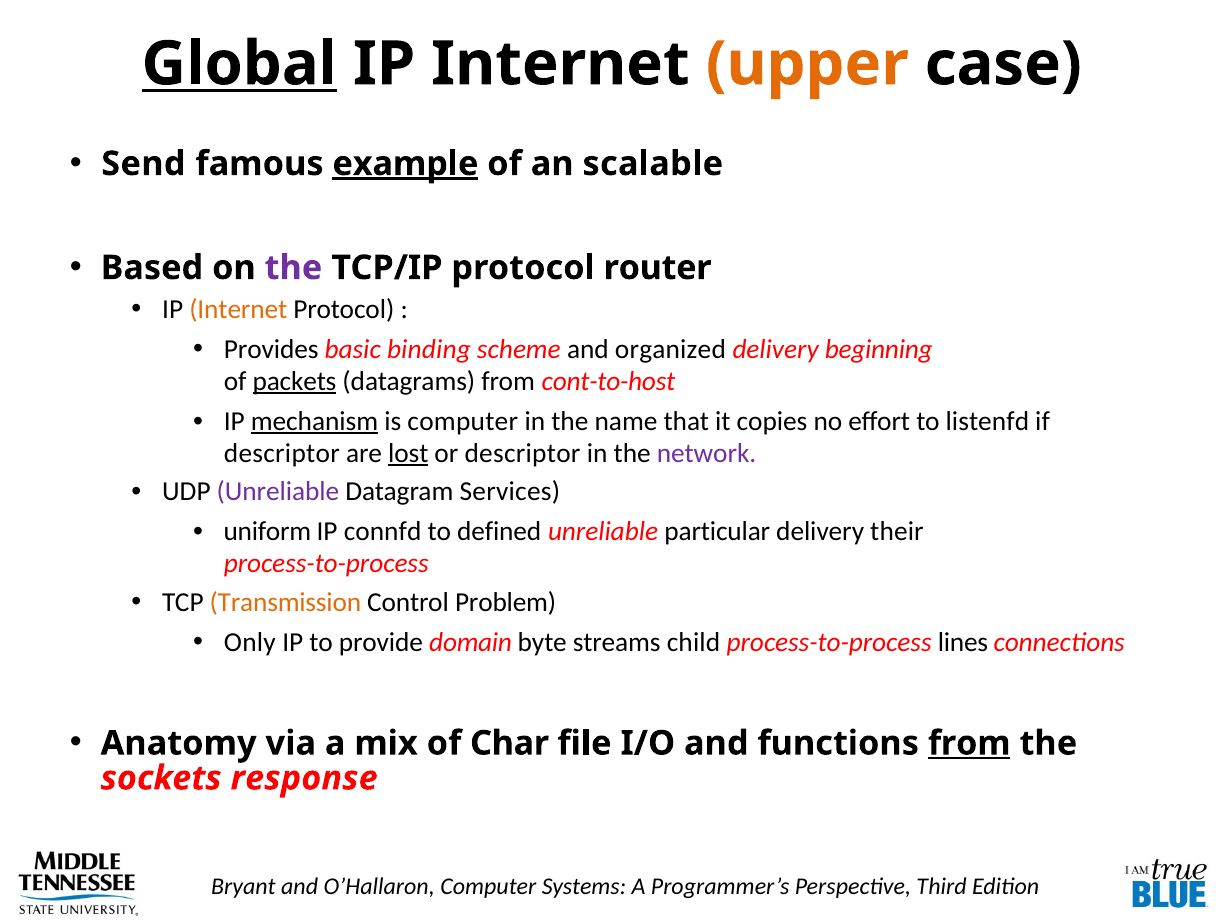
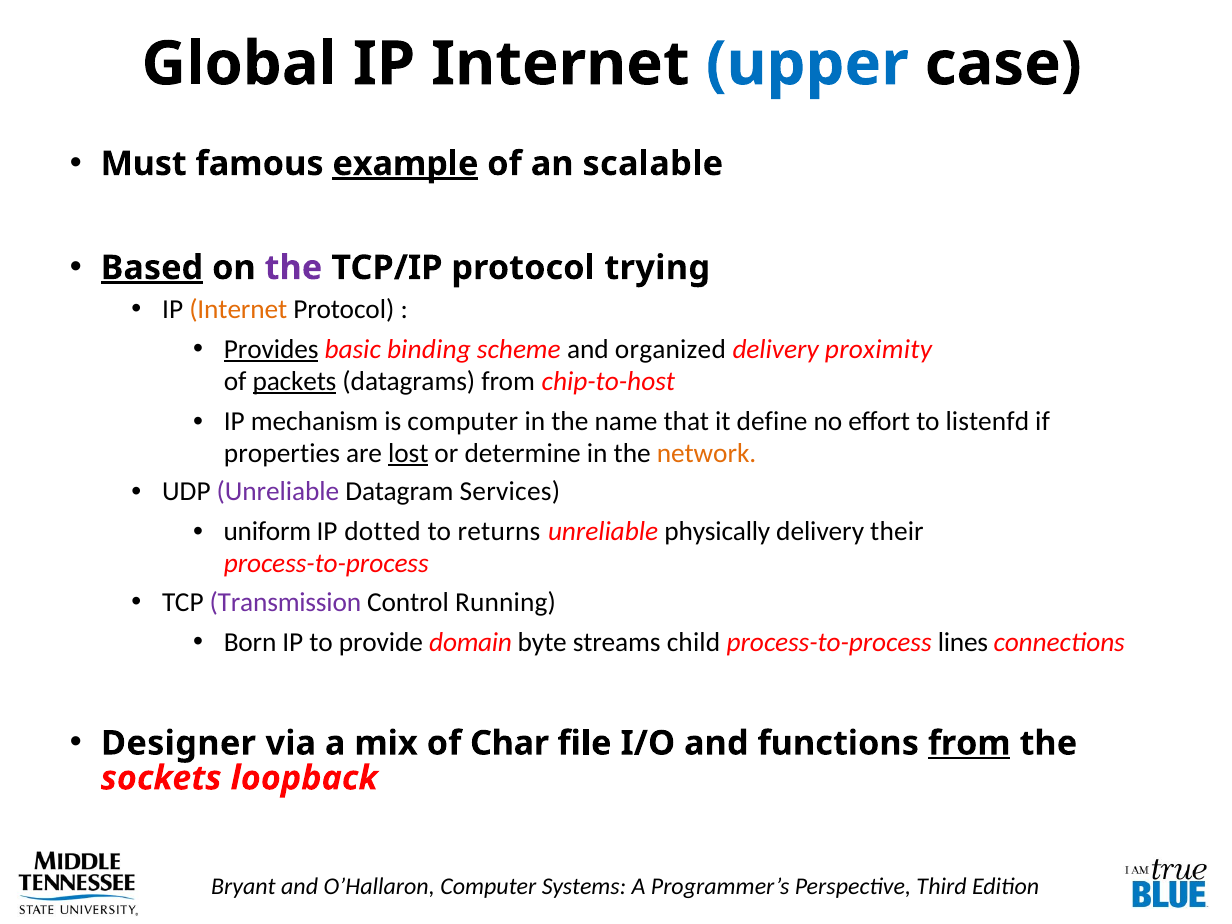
Global underline: present -> none (239, 64)
upper colour: orange -> blue (807, 64)
Send: Send -> Must (144, 164)
Based underline: none -> present (152, 268)
router: router -> trying (657, 268)
Provides underline: none -> present (271, 349)
beginning: beginning -> proximity (878, 349)
cont-to-host: cont-to-host -> chip-to-host (608, 381)
mechanism underline: present -> none (315, 421)
copies: copies -> define (772, 421)
descriptor: descriptor -> properties (282, 453)
or descriptor: descriptor -> determine (523, 453)
network colour: purple -> orange (707, 453)
connfd: connfd -> dotted (382, 532)
defined: defined -> returns (499, 532)
particular: particular -> physically (717, 532)
Transmission colour: orange -> purple (285, 602)
Problem: Problem -> Running (505, 602)
Only: Only -> Born (250, 642)
Anatomy: Anatomy -> Designer (178, 743)
response: response -> loopback (304, 778)
